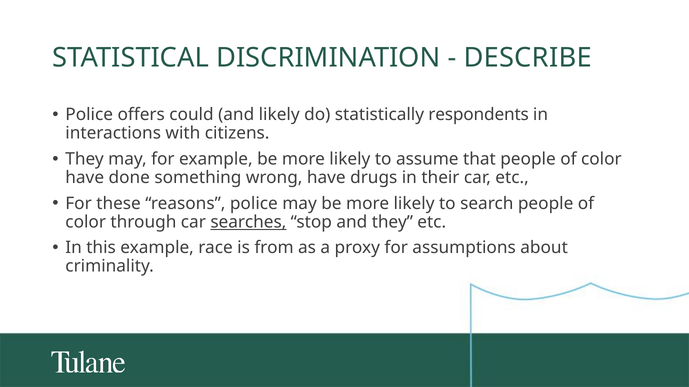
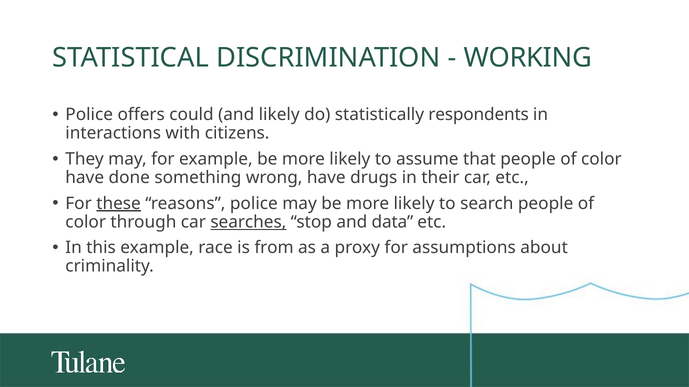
DESCRIBE: DESCRIBE -> WORKING (528, 58)
these underline: none -> present (119, 204)
and they: they -> data (392, 222)
